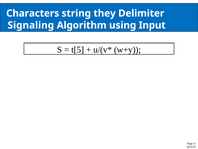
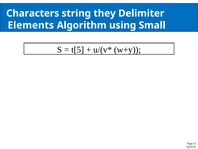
Signaling: Signaling -> Elements (31, 25)
Input: Input -> Small (152, 25)
